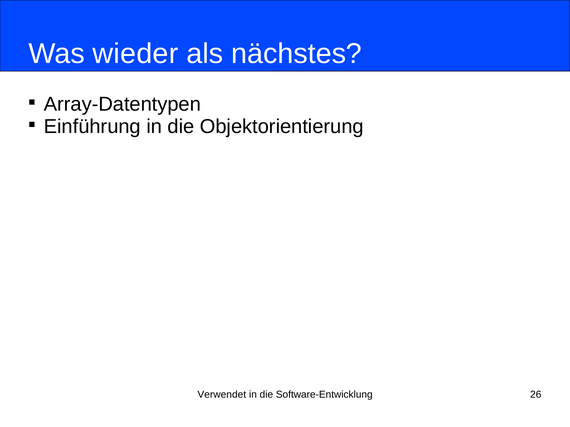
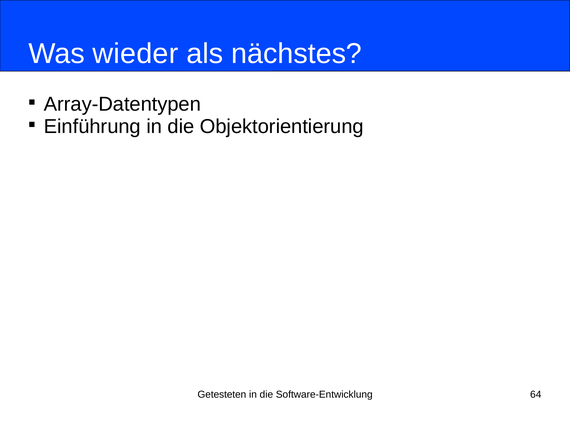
Verwendet: Verwendet -> Getesteten (222, 395)
26: 26 -> 64 (536, 395)
